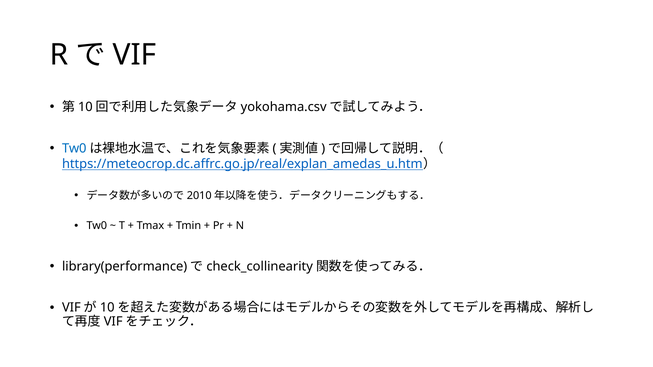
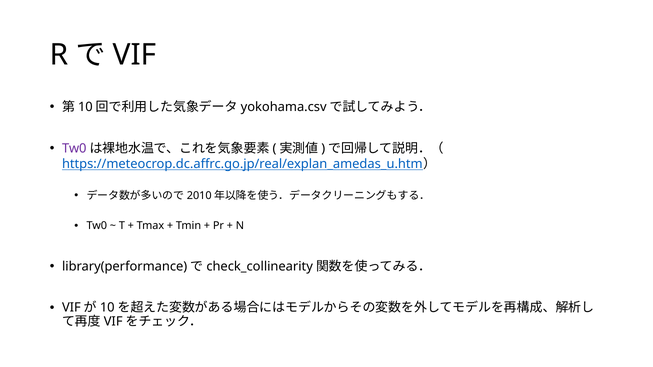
Tw0 colour: blue -> purple (74, 149)
